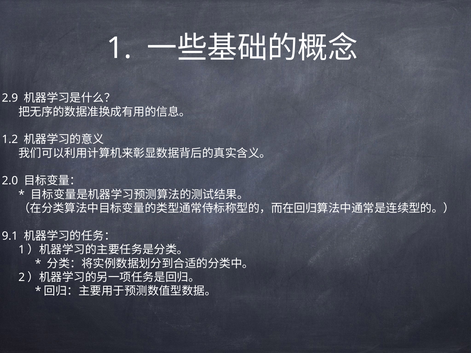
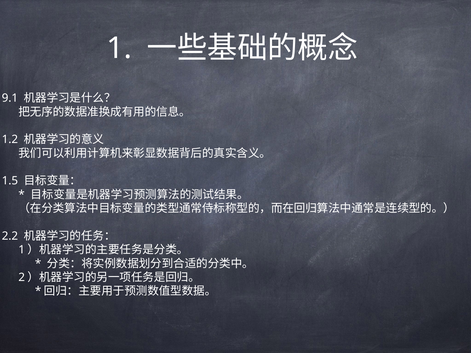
2.9: 2.9 -> 9.1 (10, 98)
2.0: 2.0 -> 1.5 (10, 181)
9.1: 9.1 -> 2.2 (10, 236)
